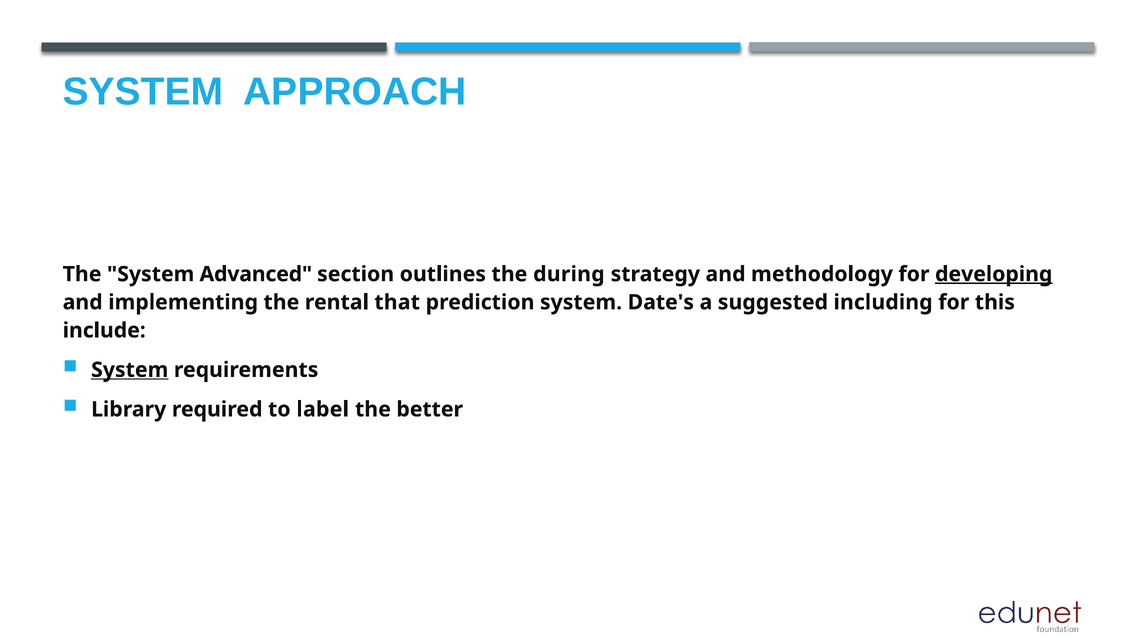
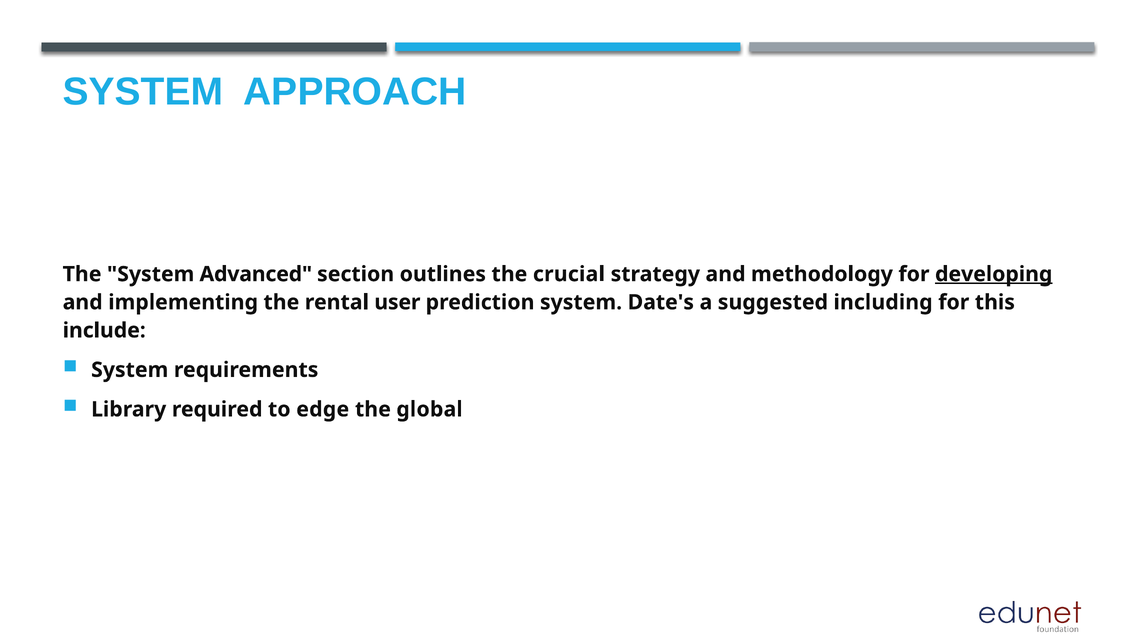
during: during -> crucial (569, 274)
that: that -> user (397, 302)
System underline: present -> none (130, 370)
label: label -> edge (323, 409)
better: better -> global (430, 409)
